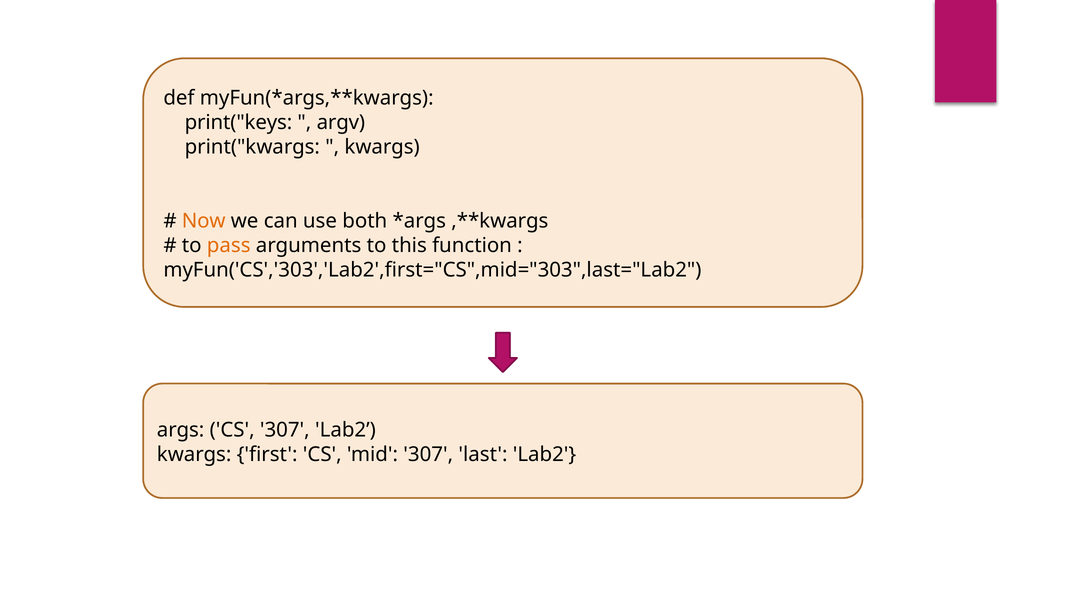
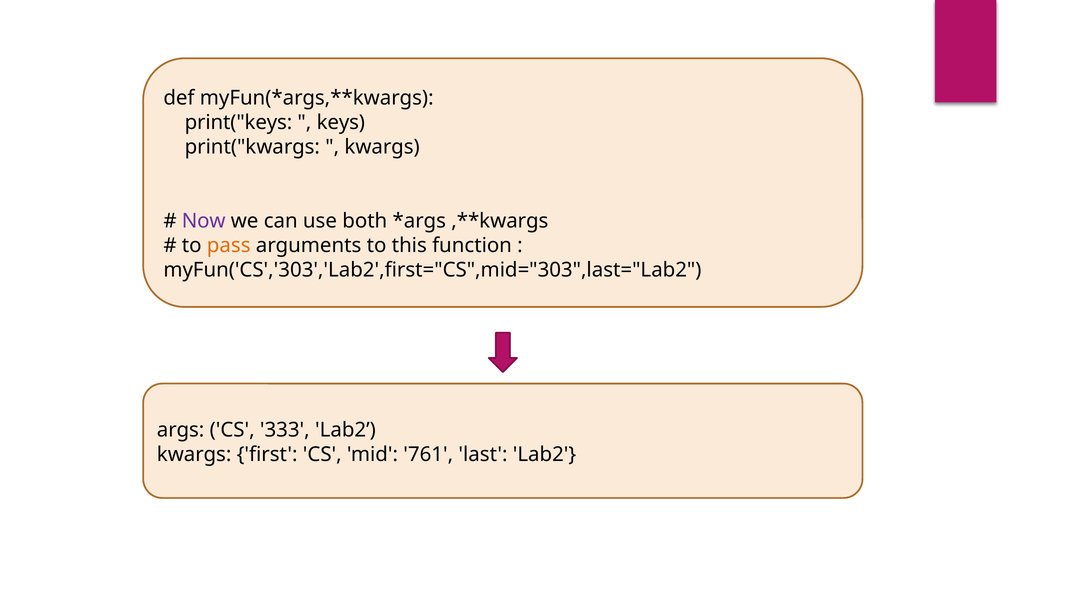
argv: argv -> keys (341, 123)
Now colour: orange -> purple (204, 221)
CS 307: 307 -> 333 (285, 430)
mid 307: 307 -> 761 (428, 455)
